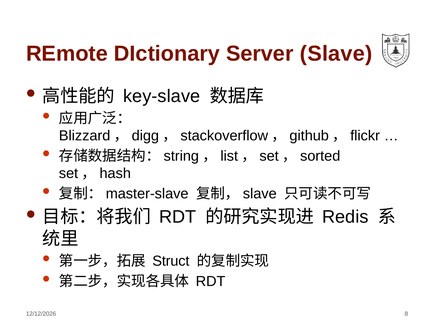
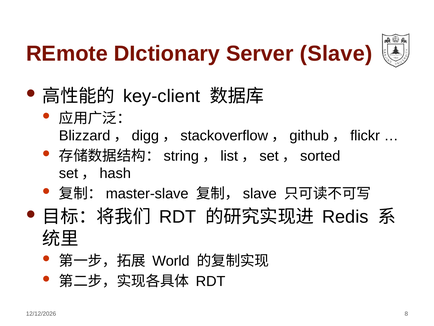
key-slave: key-slave -> key-client (162, 96)
Struct: Struct -> World (171, 261)
